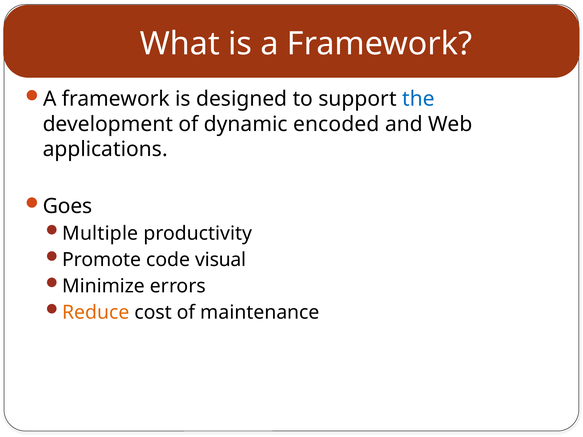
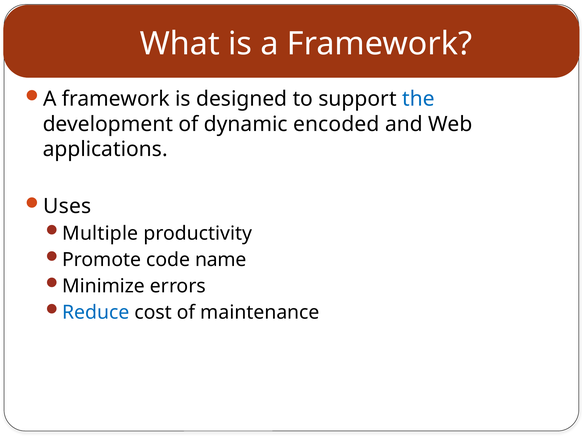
Goes: Goes -> Uses (67, 206)
visual: visual -> name (221, 260)
Reduce colour: orange -> blue (96, 313)
